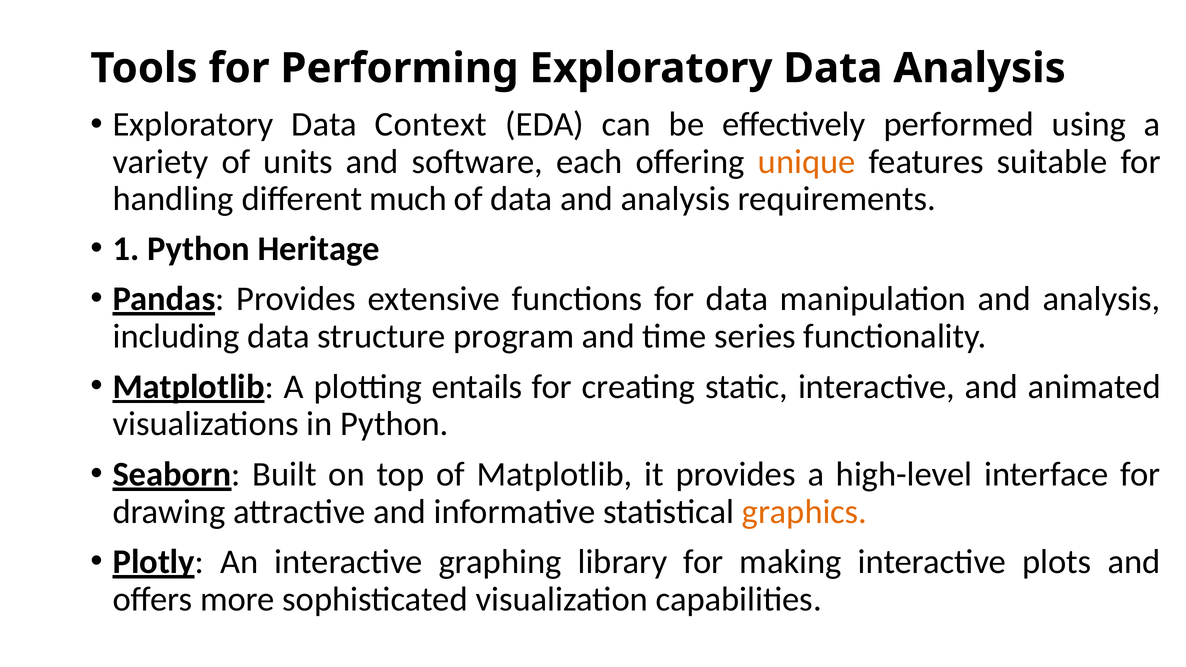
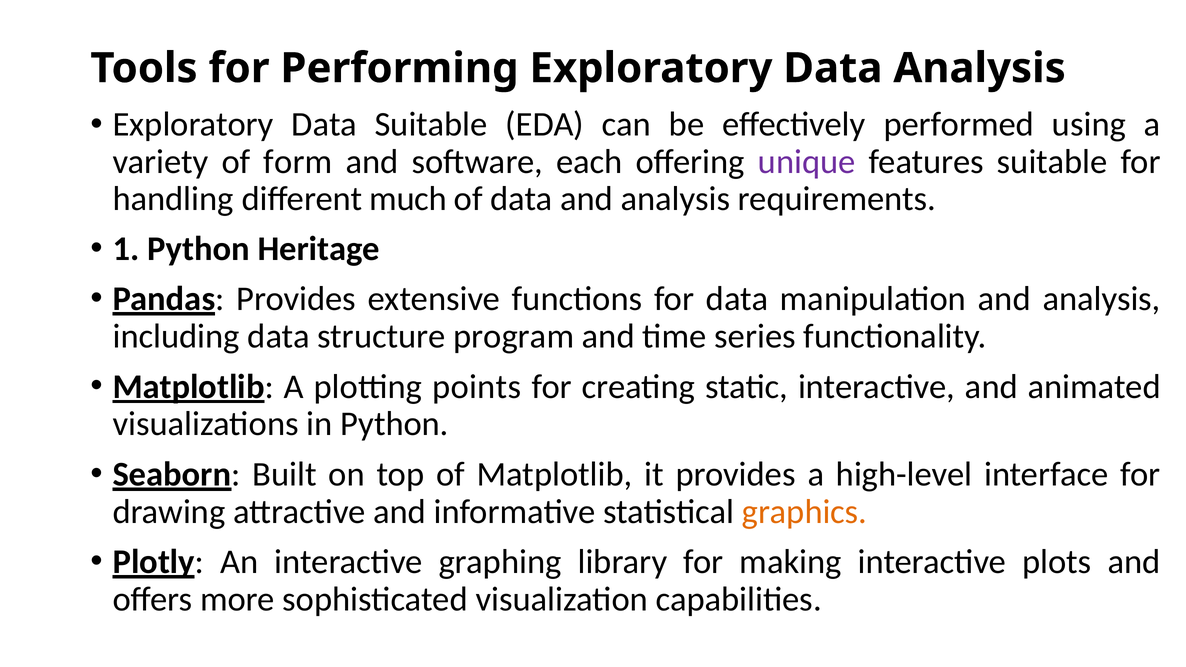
Data Context: Context -> Suitable (431, 125)
units: units -> form (298, 162)
unique colour: orange -> purple (807, 162)
entails: entails -> points (477, 387)
